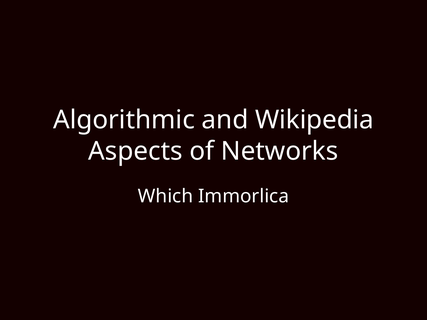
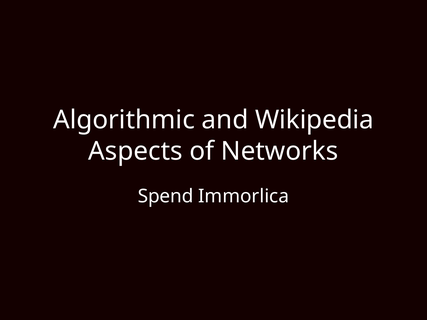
Which: Which -> Spend (166, 196)
